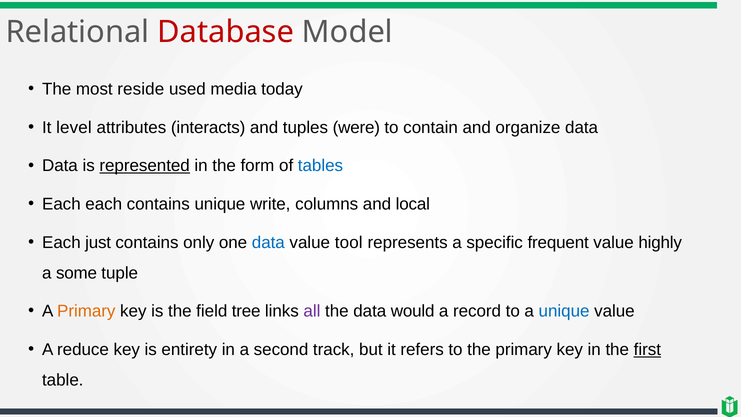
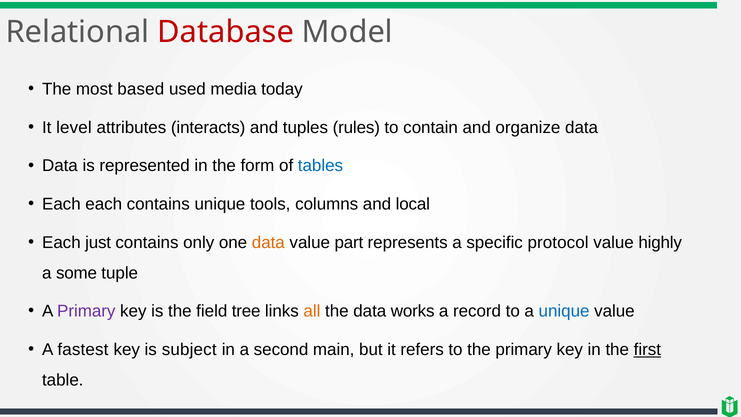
reside: reside -> based (141, 89)
were: were -> rules (356, 128)
represented underline: present -> none (145, 166)
write: write -> tools (270, 204)
data colour: blue -> orange (268, 242)
tool: tool -> part (349, 242)
frequent: frequent -> protocol (558, 242)
Primary colour: orange -> purple (86, 311)
all colour: purple -> orange (312, 311)
would: would -> works (413, 311)
reduce: reduce -> fastest (83, 349)
entirety: entirety -> subject (189, 349)
track: track -> main (334, 349)
